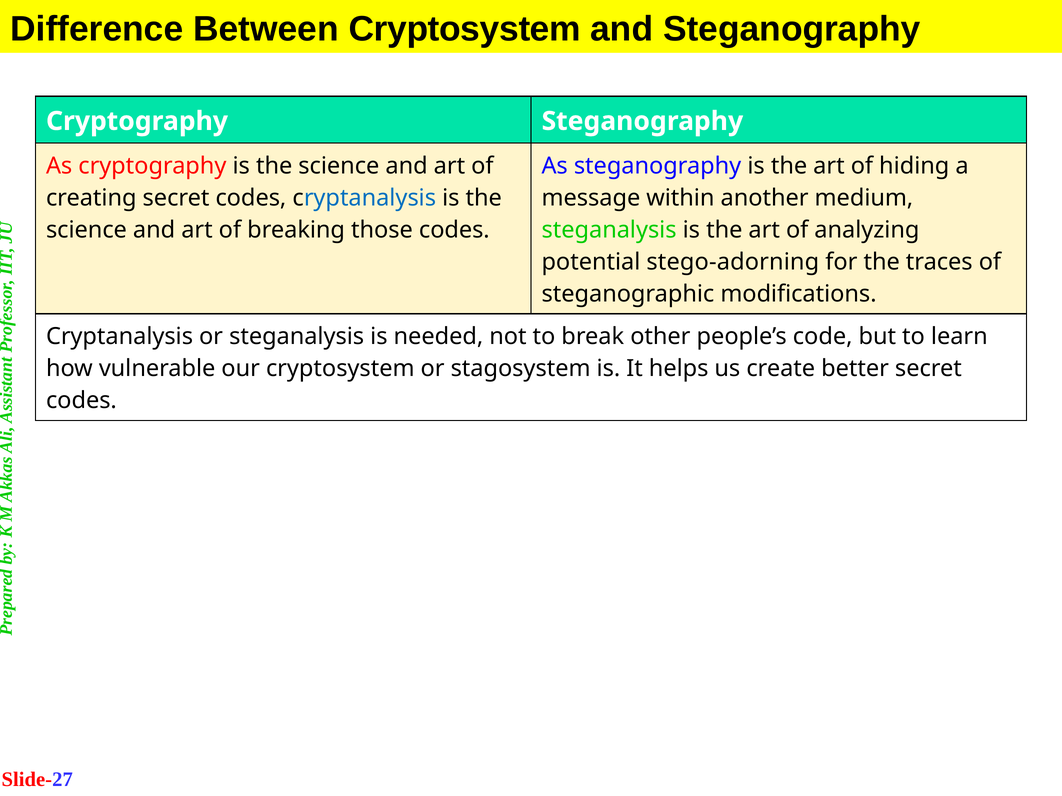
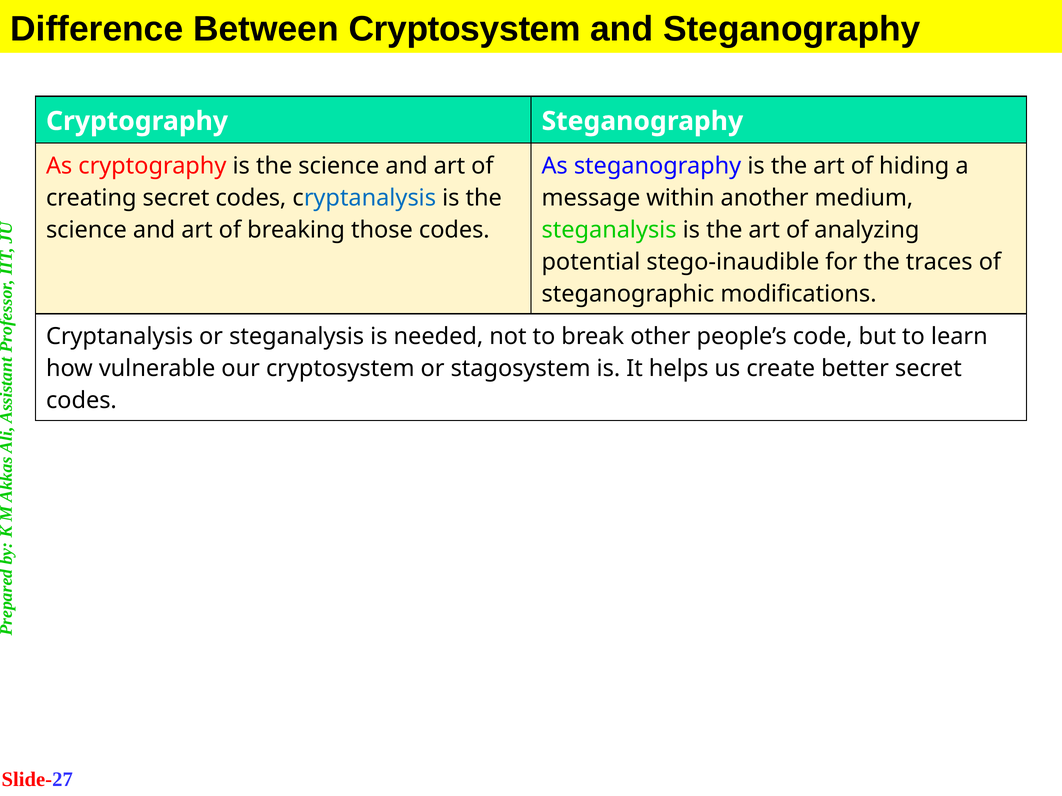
stego-adorning: stego-adorning -> stego-inaudible (733, 262)
